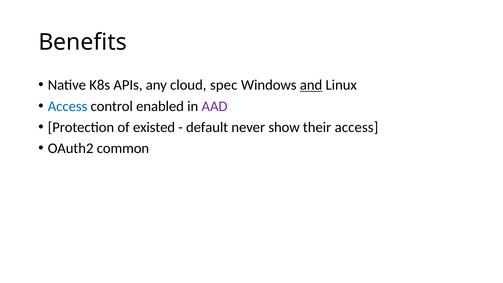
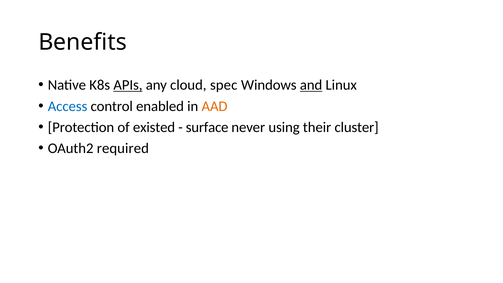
APIs underline: none -> present (128, 85)
AAD colour: purple -> orange (215, 106)
default: default -> surface (207, 127)
show: show -> using (284, 127)
their access: access -> cluster (357, 127)
common: common -> required (123, 148)
